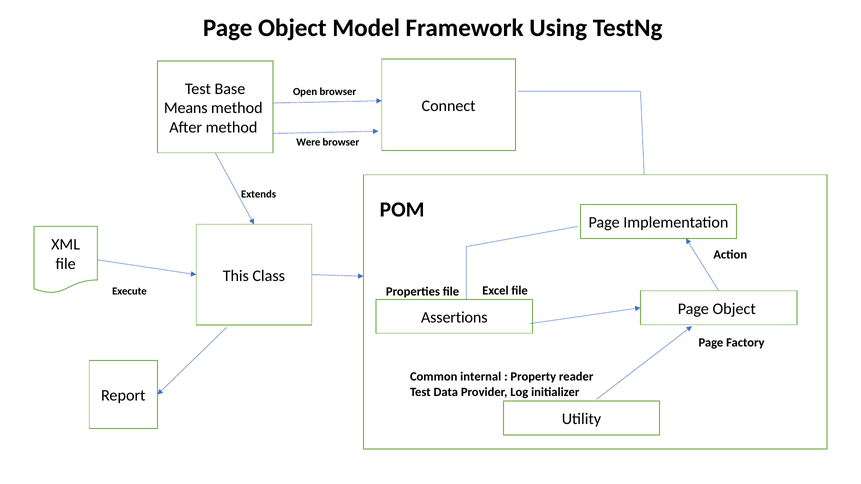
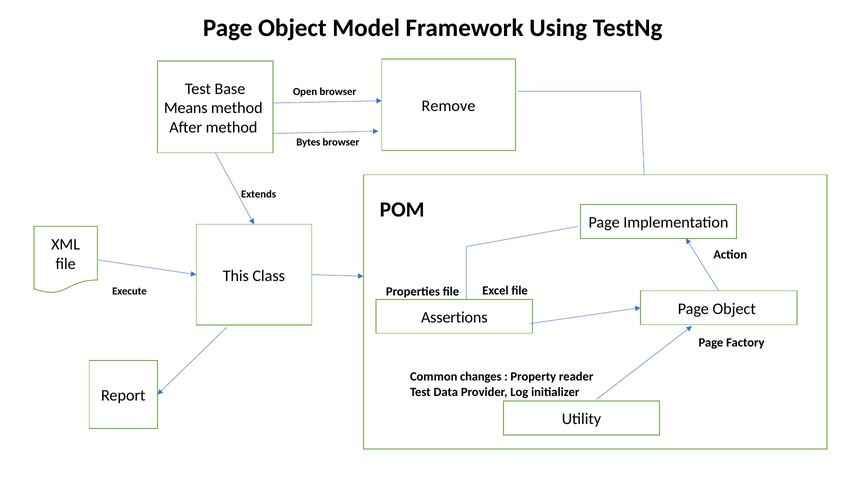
Connect: Connect -> Remove (449, 106)
Were: Were -> Bytes (308, 142)
internal: internal -> changes (481, 377)
